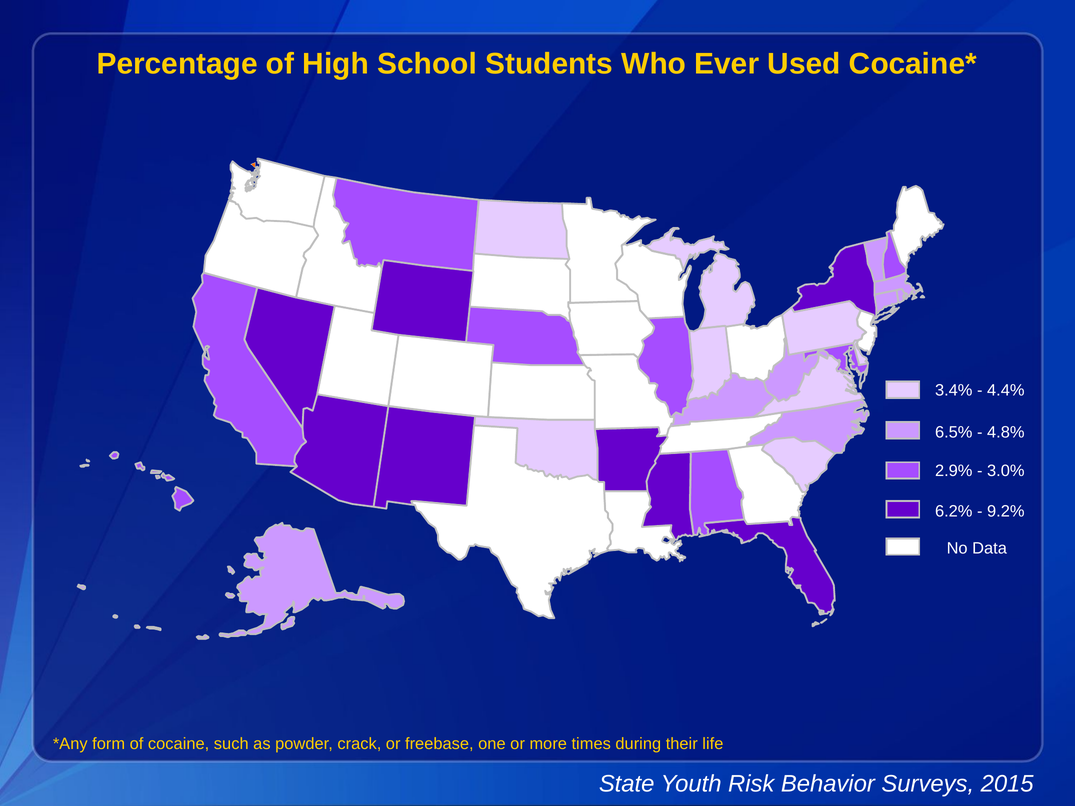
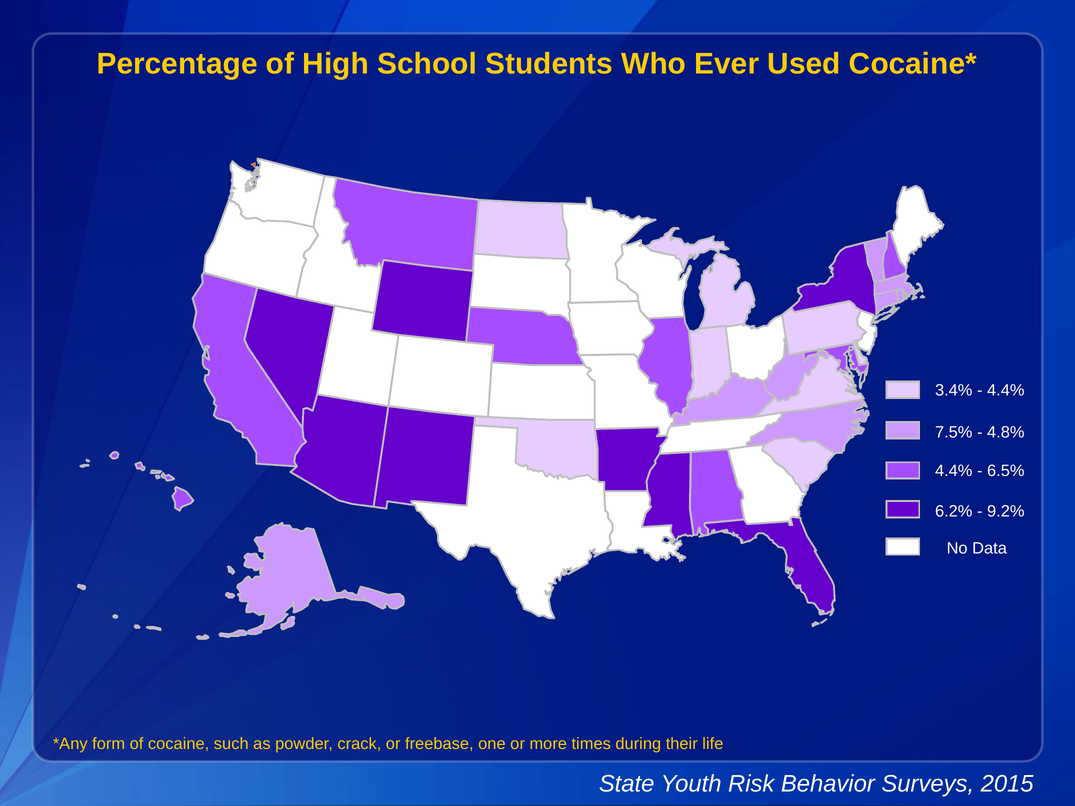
6.5%: 6.5% -> 7.5% (954, 432)
2.9%: 2.9% -> 4.4% (954, 471)
3.0%: 3.0% -> 6.5% (1006, 471)
